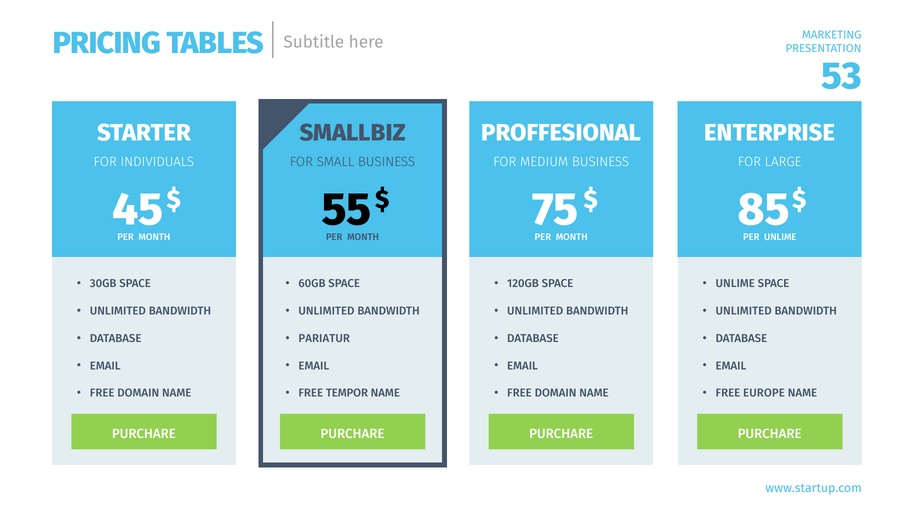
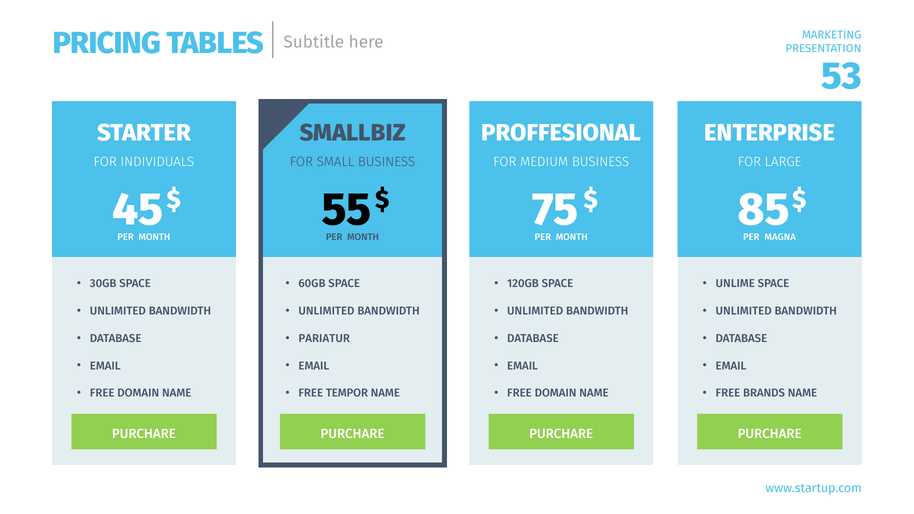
UNLIME: UNLIME -> MAGNA (780, 237)
EUROPE: EUROPE -> BRANDS (764, 393)
